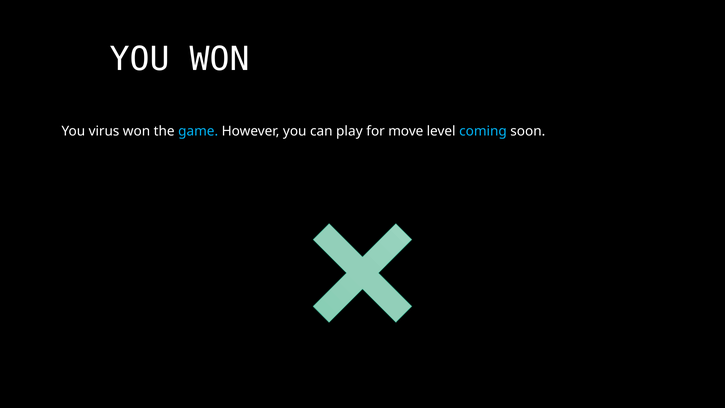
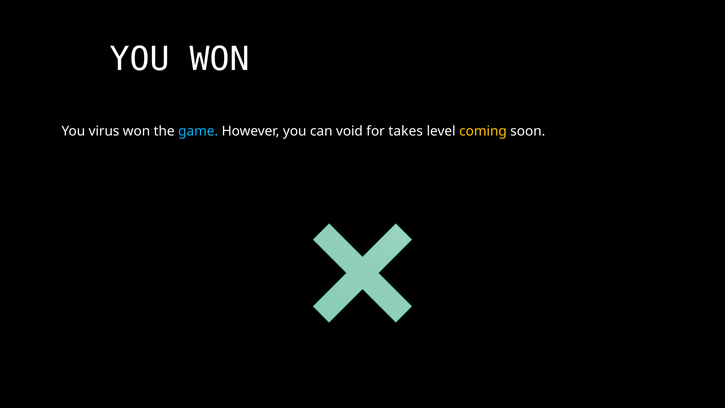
play: play -> void (349, 131)
move: move -> takes (406, 131)
coming colour: light blue -> yellow (483, 131)
